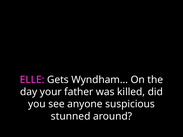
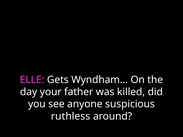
stunned: stunned -> ruthless (71, 116)
